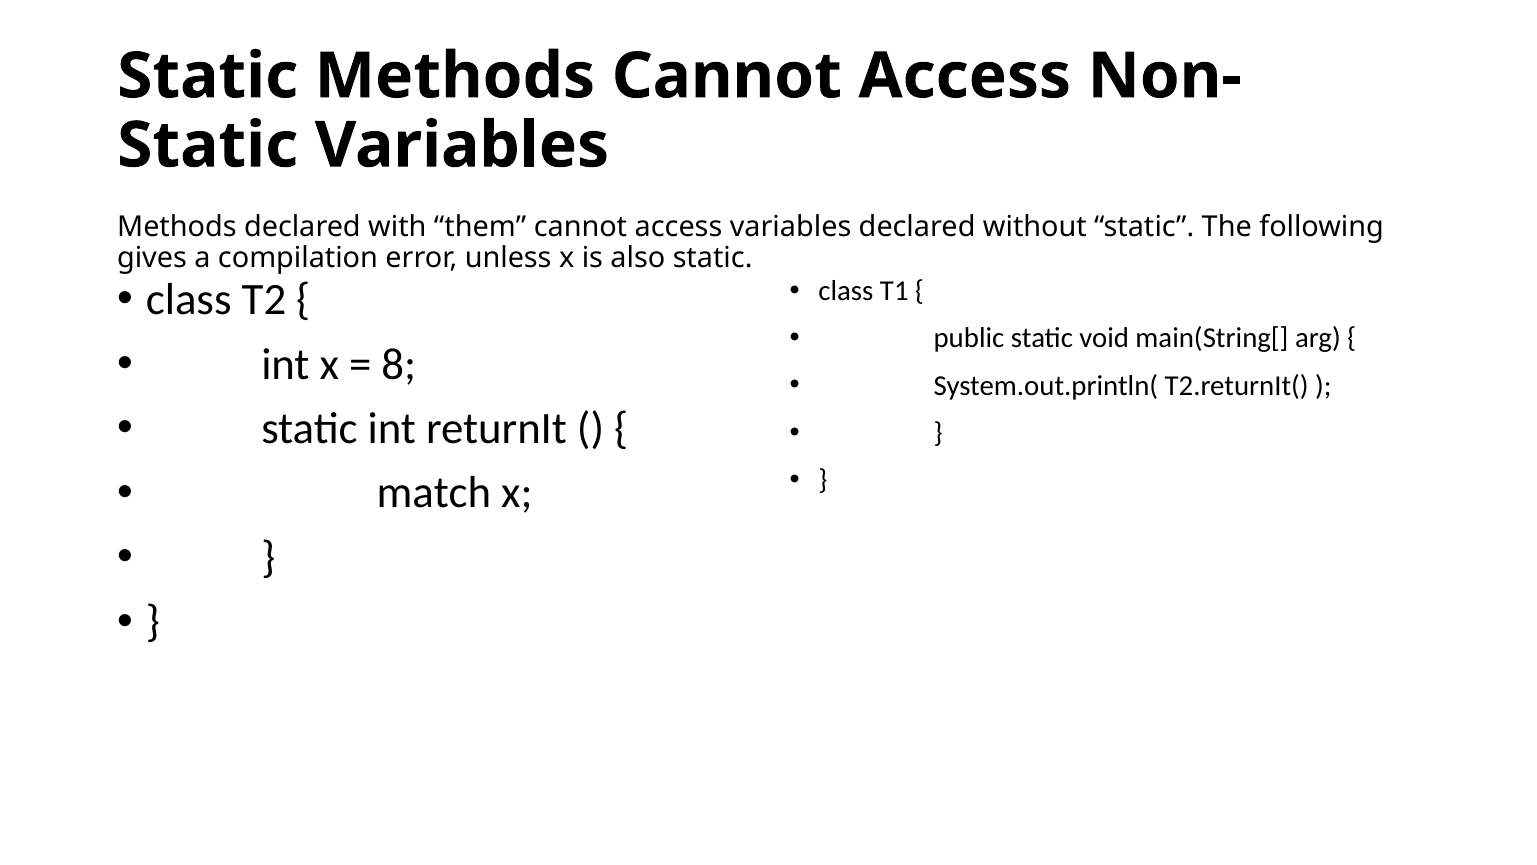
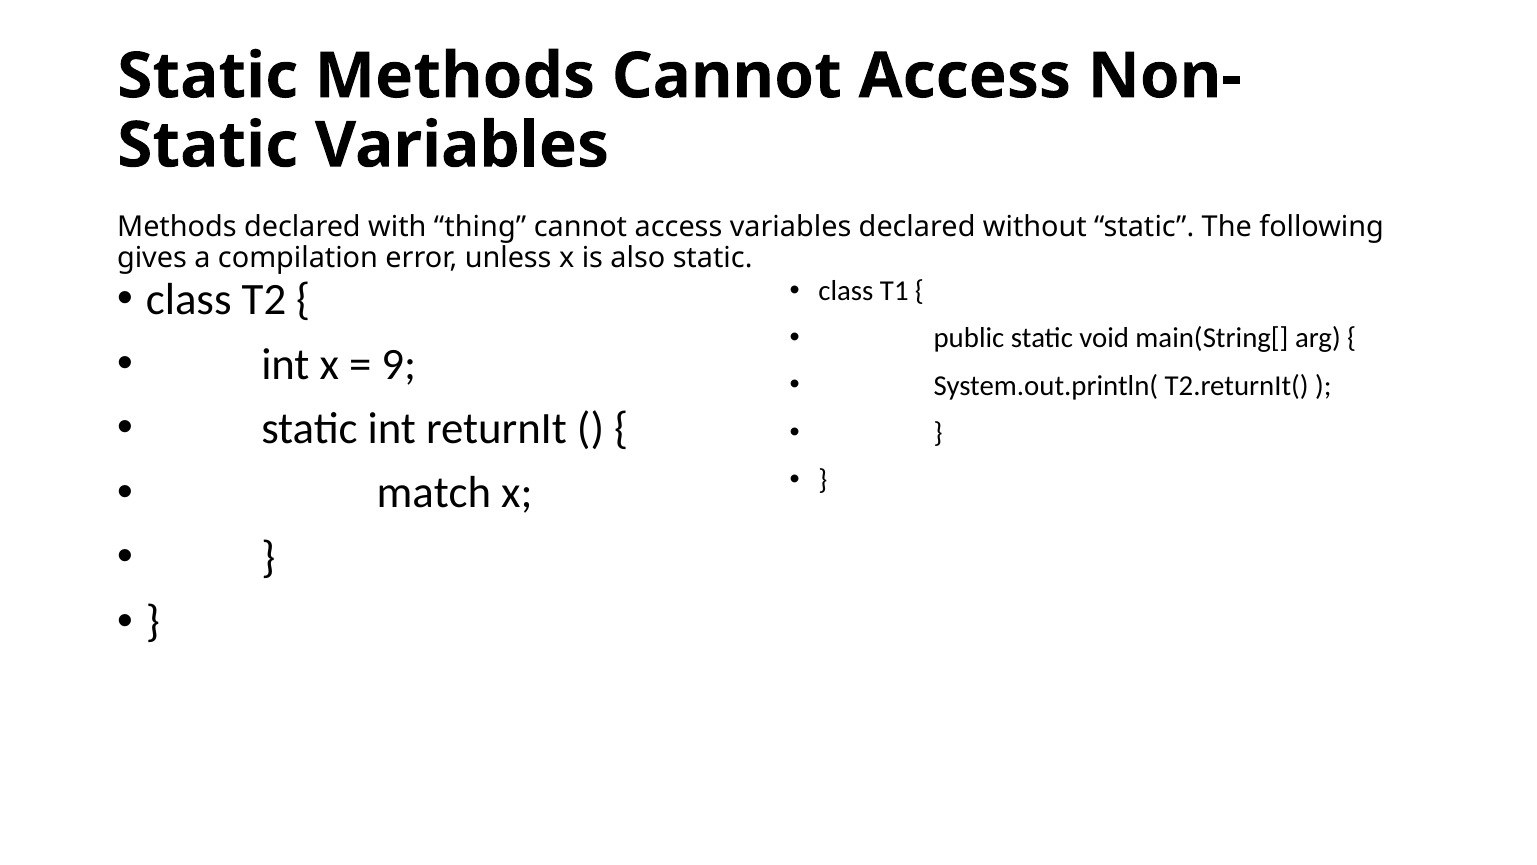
them: them -> thing (480, 227)
8: 8 -> 9 (399, 364)
